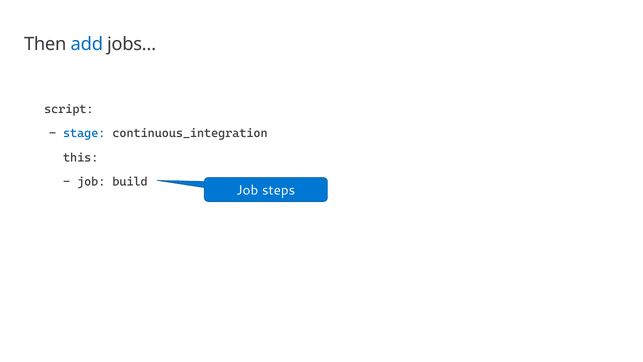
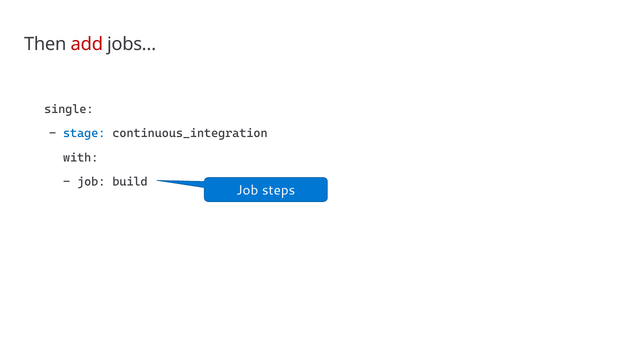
add colour: blue -> red (87, 44)
script: script -> single (69, 109)
this: this -> with (81, 157)
